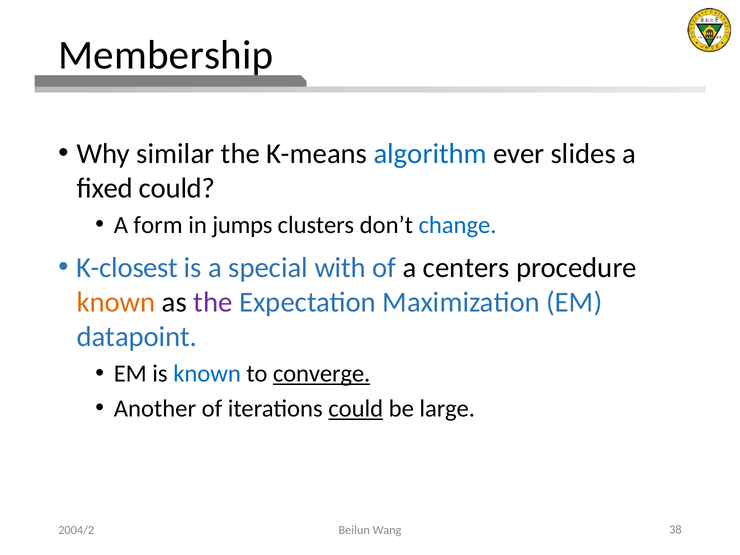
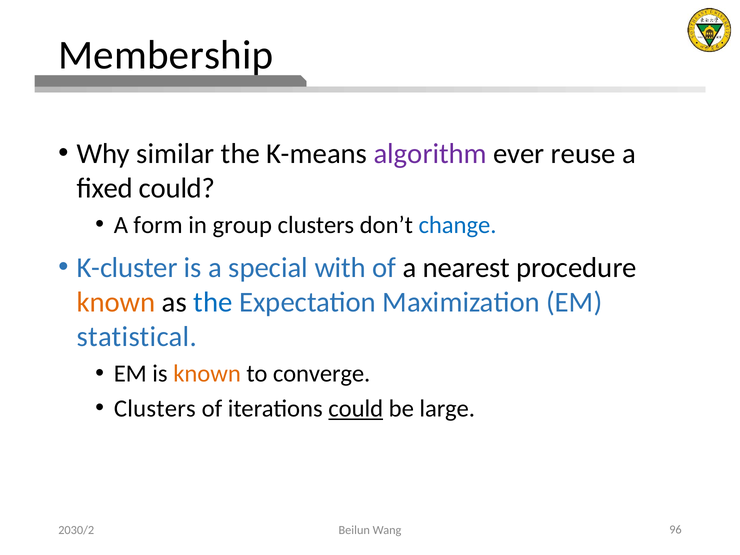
algorithm colour: blue -> purple (430, 154)
slides: slides -> reuse (583, 154)
jumps: jumps -> group (242, 225)
K-closest: K-closest -> K-cluster (127, 268)
centers: centers -> nearest (466, 268)
the colour: purple -> blue (213, 302)
datapoint: datapoint -> statistical (137, 337)
known colour: blue -> orange (207, 374)
converge underline: present -> none (322, 374)
Another: Another -> Clusters (155, 409)
2004/2: 2004/2 -> 2030/2 (76, 530)
38: 38 -> 96 (675, 530)
